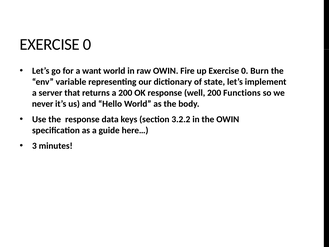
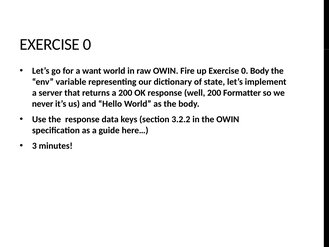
0 Burn: Burn -> Body (260, 71)
Functions: Functions -> Formatter (242, 93)
